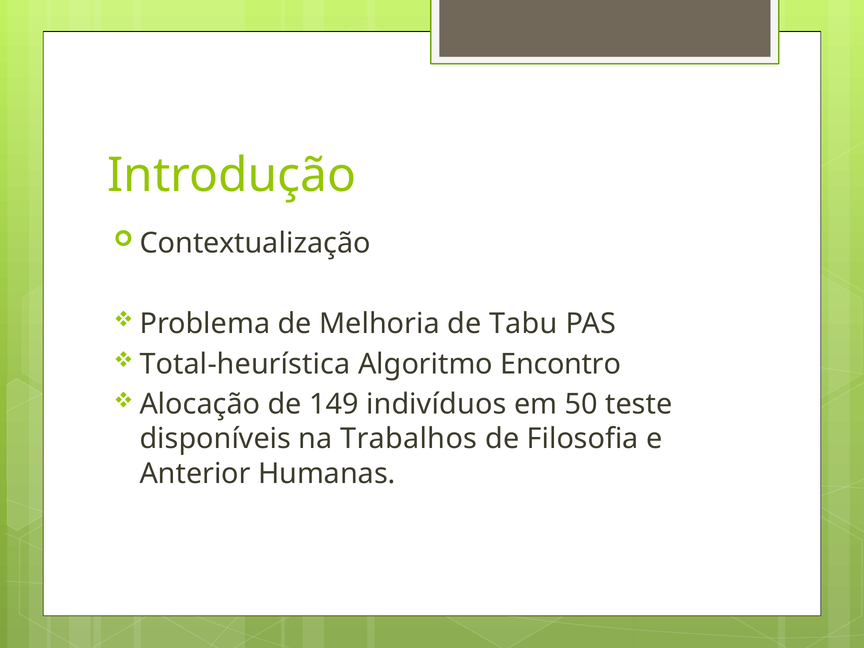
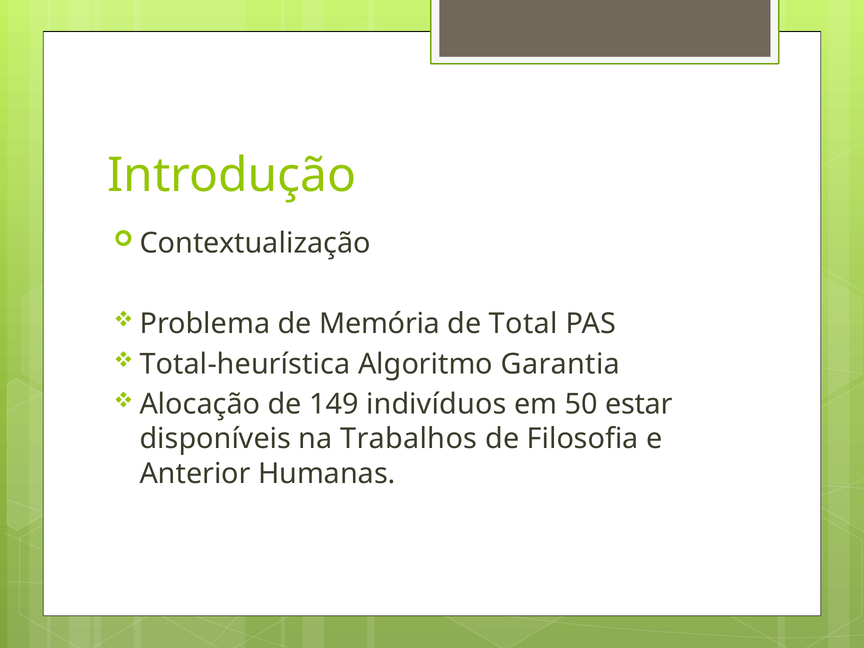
Melhoria: Melhoria -> Memória (380, 324)
Tabu: Tabu -> Total (523, 324)
Encontro: Encontro -> Garantia (560, 364)
teste: teste -> estar (639, 404)
